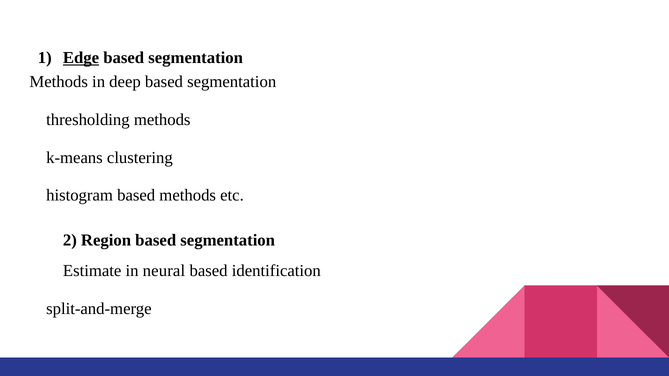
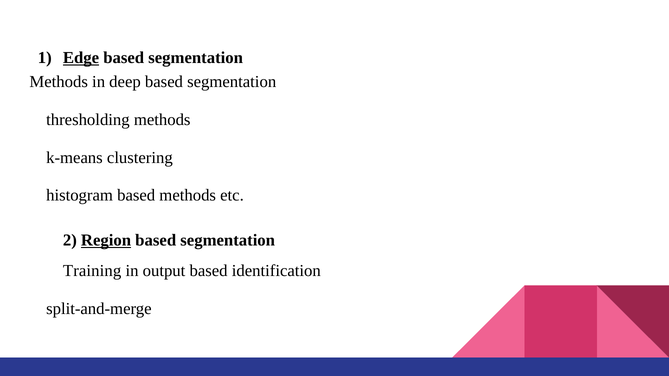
Region underline: none -> present (106, 241)
Estimate: Estimate -> Training (92, 271)
neural: neural -> output (164, 271)
